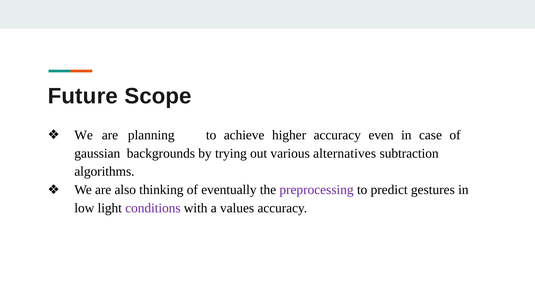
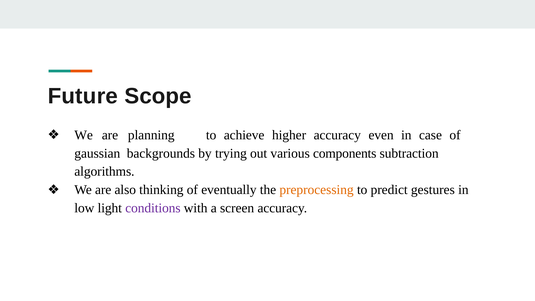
alternatives: alternatives -> components (345, 153)
preprocessing colour: purple -> orange (317, 190)
values: values -> screen (237, 208)
